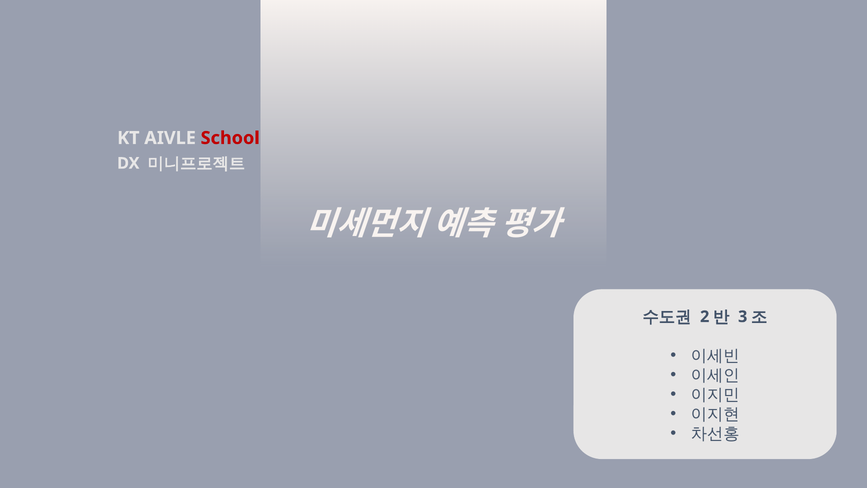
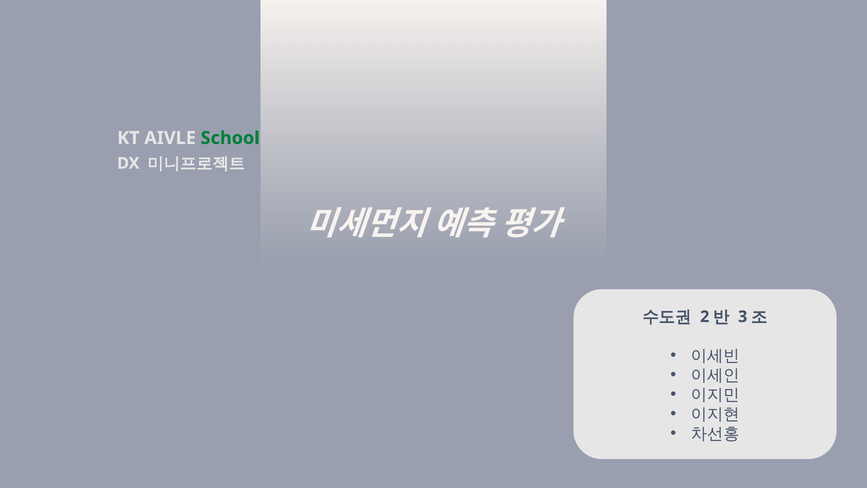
School colour: red -> green (230, 138)
